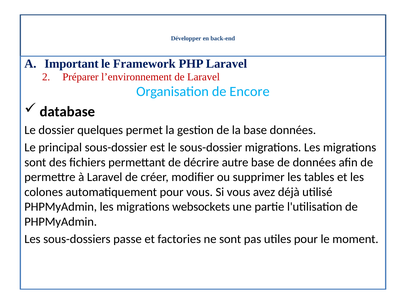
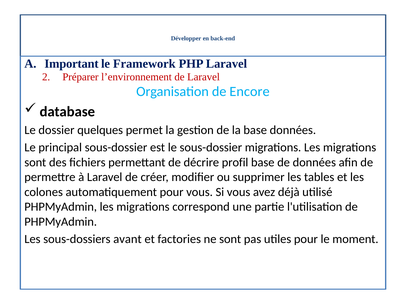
autre: autre -> profil (235, 163)
websockets: websockets -> correspond (201, 207)
passe: passe -> avant (127, 239)
